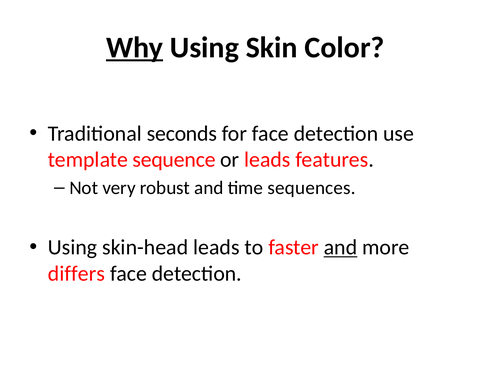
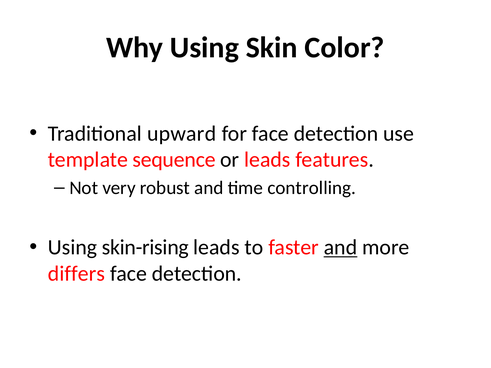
Why underline: present -> none (135, 48)
seconds: seconds -> upward (182, 134)
sequences: sequences -> controlling (312, 188)
skin-head: skin-head -> skin-rising (145, 248)
